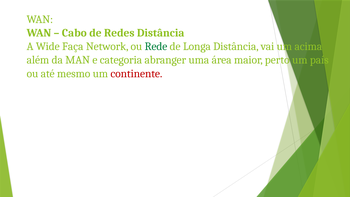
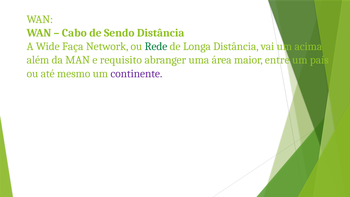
Redes: Redes -> Sendo (119, 33)
categoria: categoria -> requisito (121, 60)
perto: perto -> entre (277, 60)
continente colour: red -> purple (136, 73)
